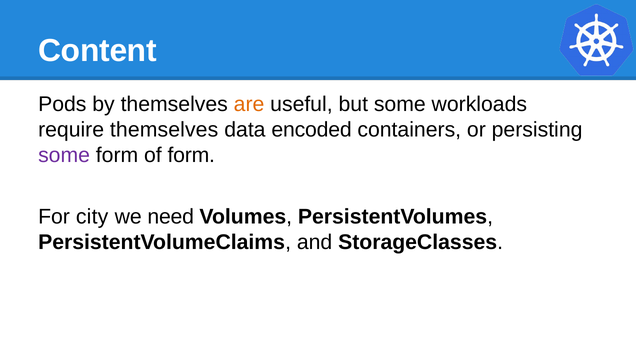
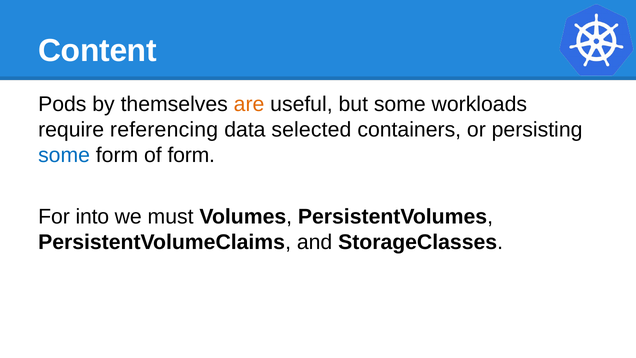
require themselves: themselves -> referencing (164, 129)
encoded: encoded -> selected (311, 129)
some colour: purple -> blue (64, 155)
city: city -> into (92, 216)
need: need -> must (171, 216)
